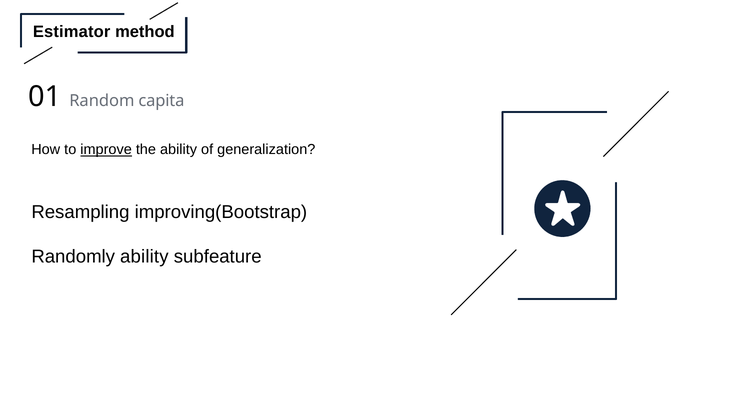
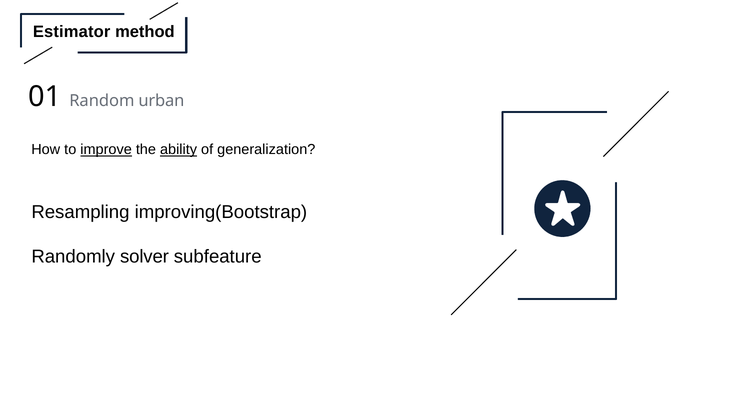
capita: capita -> urban (161, 101)
ability underline: none -> present (179, 150)
Randomly ability: ability -> solver (144, 256)
